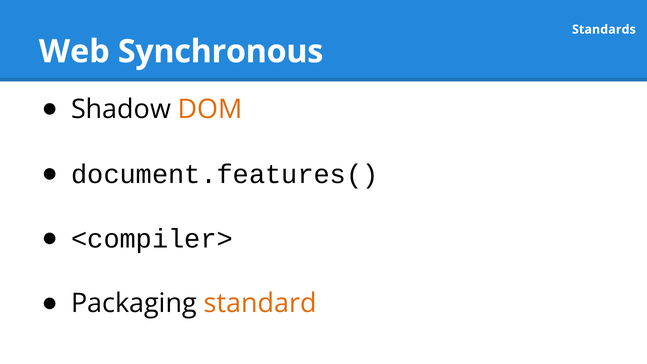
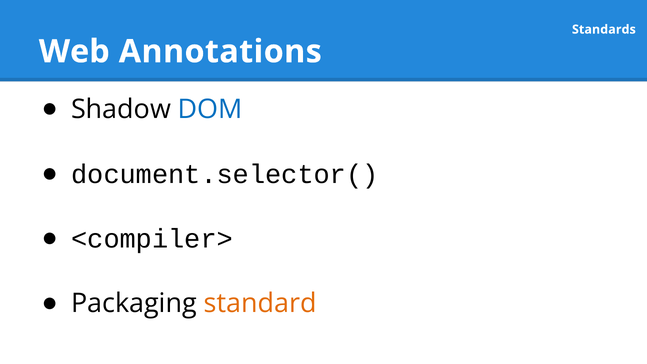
Synchronous: Synchronous -> Annotations (220, 52)
DOM colour: orange -> blue (210, 109)
document.features(: document.features( -> document.selector( (225, 174)
